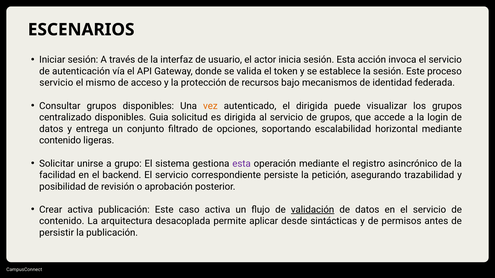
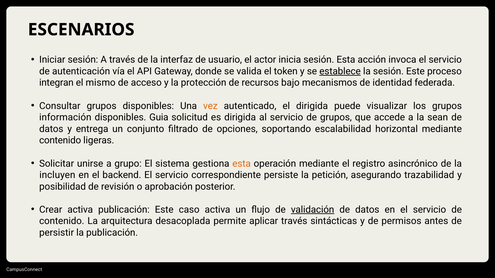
establece underline: none -> present (340, 71)
servicio: servicio -> integran (56, 83)
centralizado: centralizado -> información (65, 118)
login: login -> sean (438, 118)
esta colour: purple -> orange (242, 164)
facilidad: facilidad -> incluyen (57, 175)
aplicar desde: desde -> través (294, 222)
